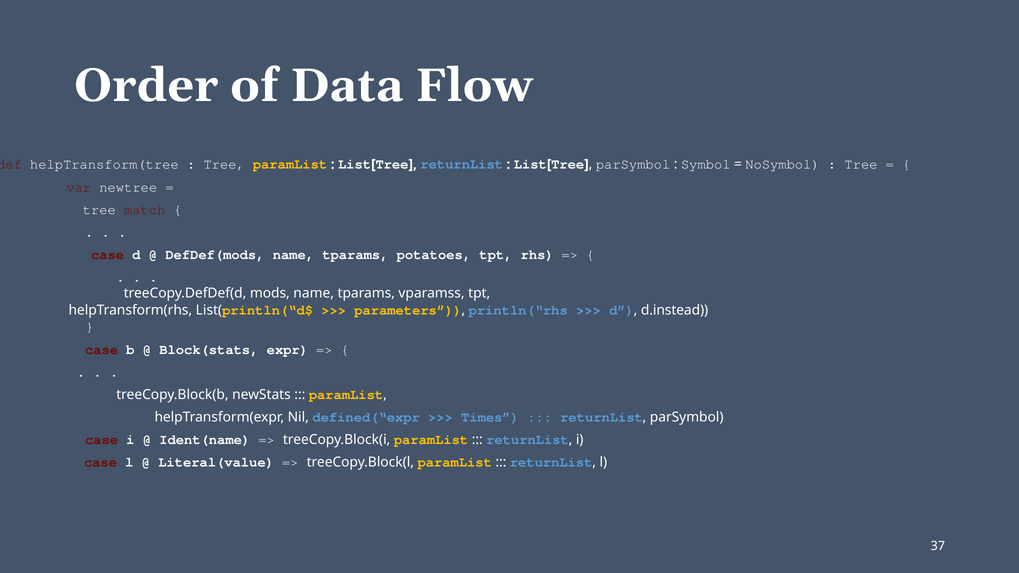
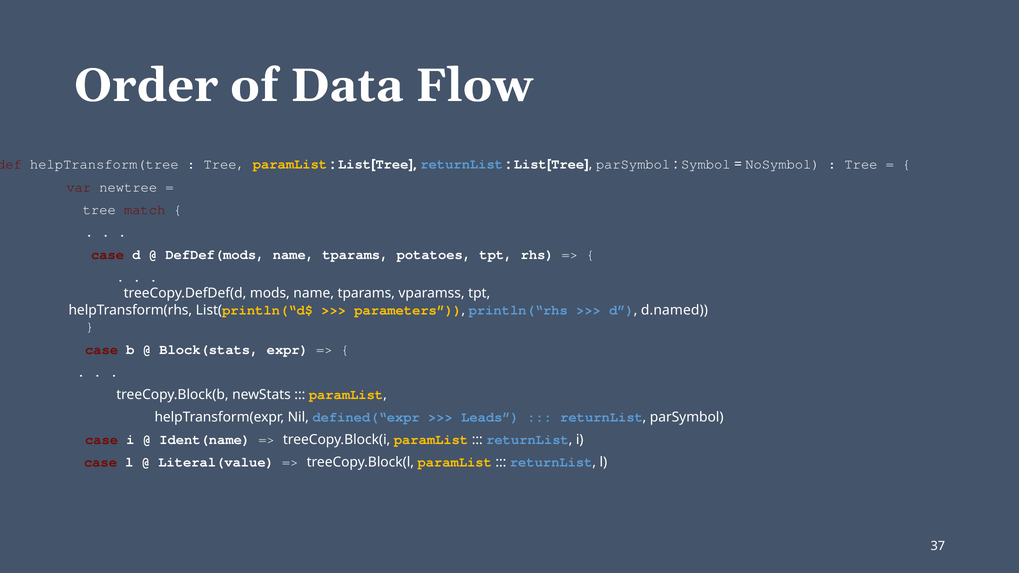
d.instead: d.instead -> d.named (674, 310)
Times: Times -> Leads (490, 417)
